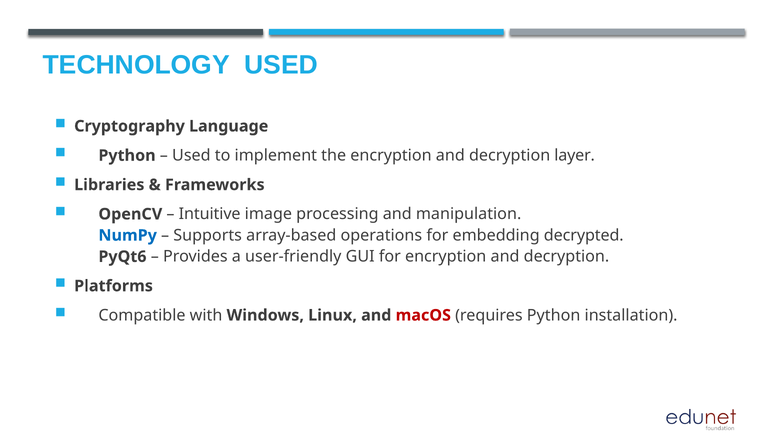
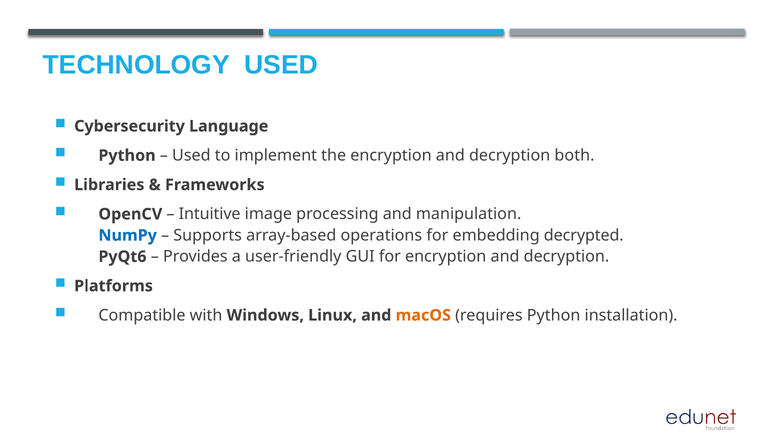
Cryptography: Cryptography -> Cybersecurity (130, 126)
layer: layer -> both (574, 155)
macOS colour: red -> orange (423, 315)
